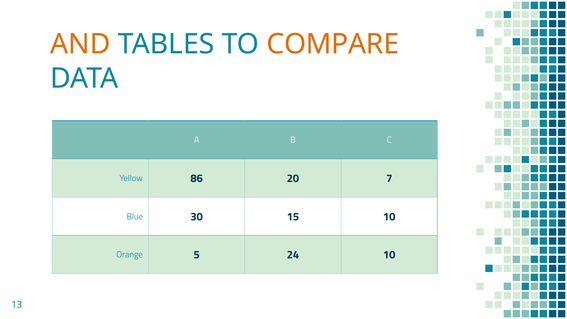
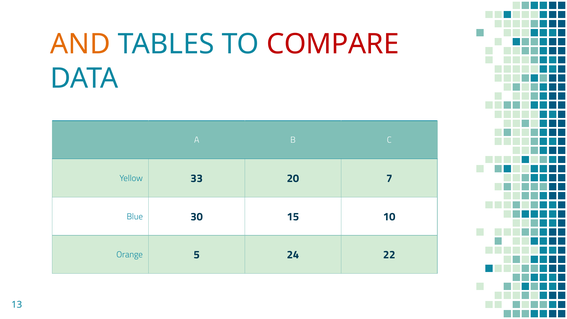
COMPARE colour: orange -> red (333, 44)
86: 86 -> 33 (197, 178)
24 10: 10 -> 22 (389, 255)
